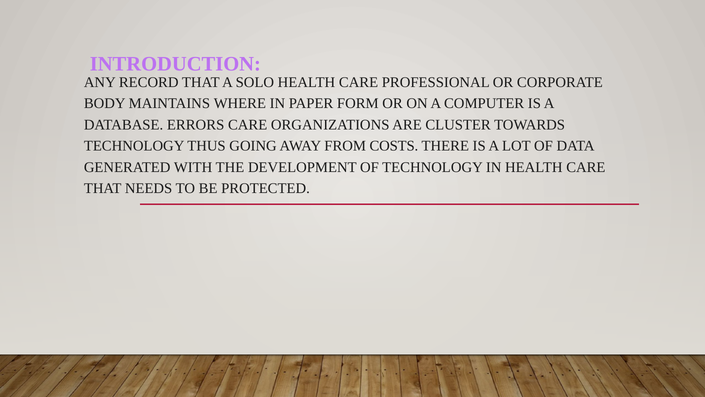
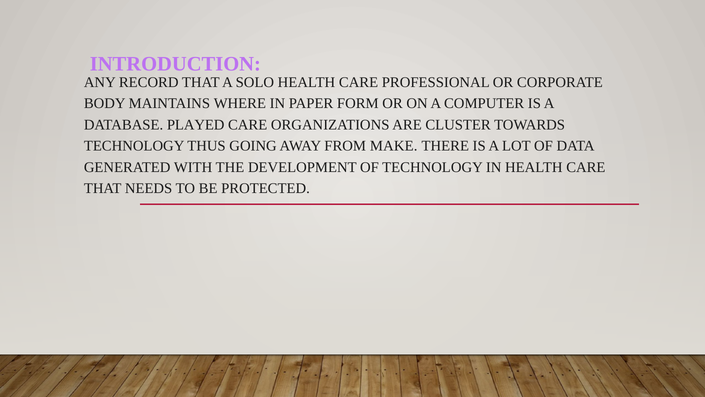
ERRORS: ERRORS -> PLAYED (196, 125)
COSTS: COSTS -> MAKE (394, 146)
